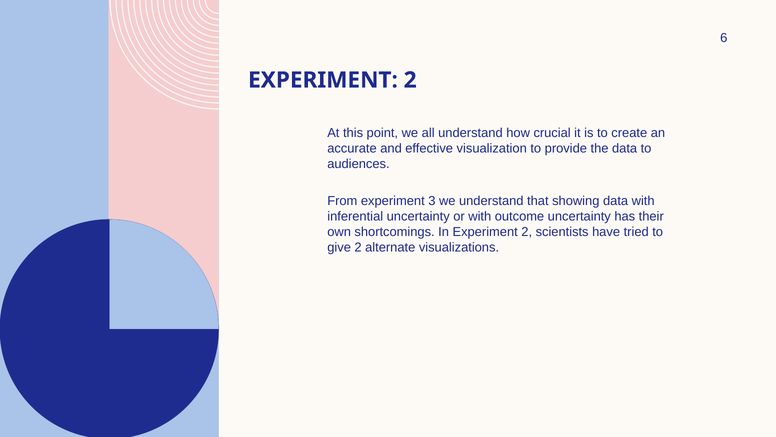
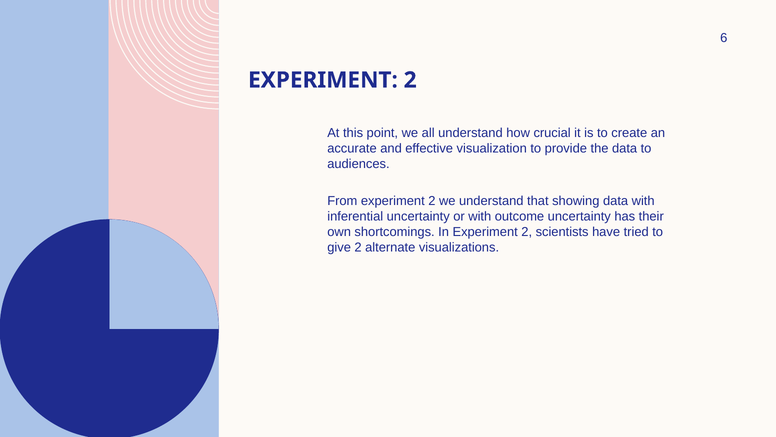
From experiment 3: 3 -> 2 (432, 201)
